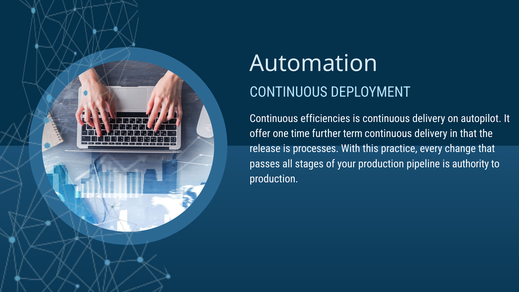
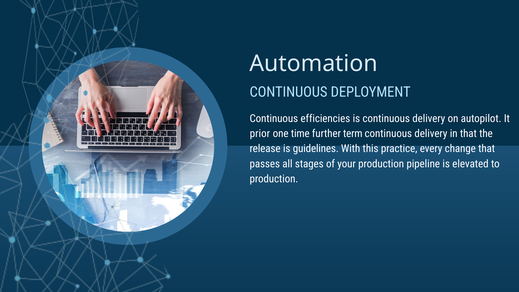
offer: offer -> prior (260, 134)
processes: processes -> guidelines (316, 149)
authority: authority -> elevated (470, 164)
